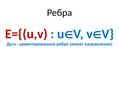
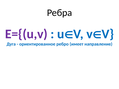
E={(u,v colour: red -> purple (26, 34)
